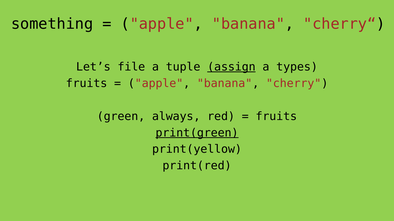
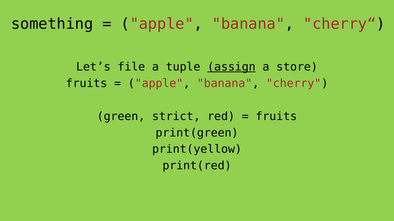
types: types -> store (297, 67)
always: always -> strict (176, 117)
print(green underline: present -> none (197, 133)
